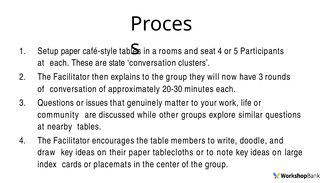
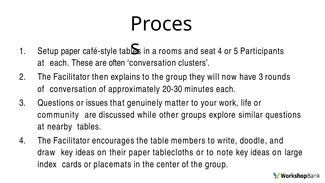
state: state -> often (117, 63)
